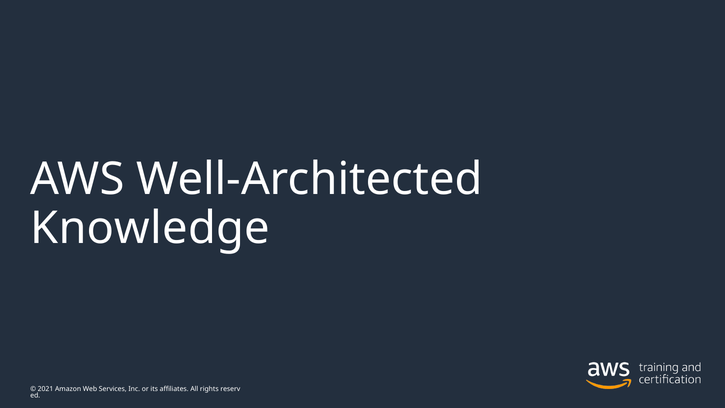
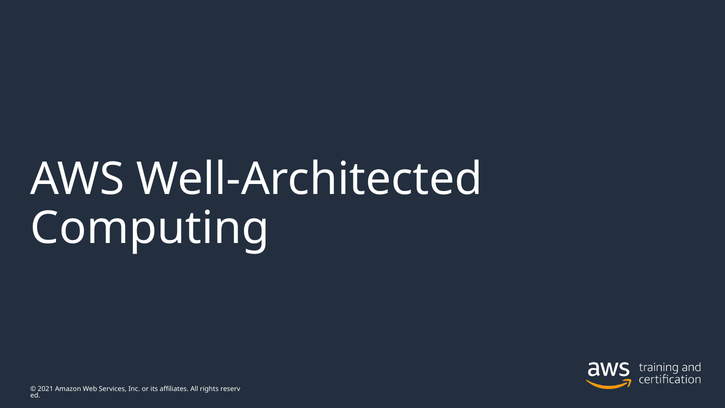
Knowledge: Knowledge -> Computing (150, 228)
